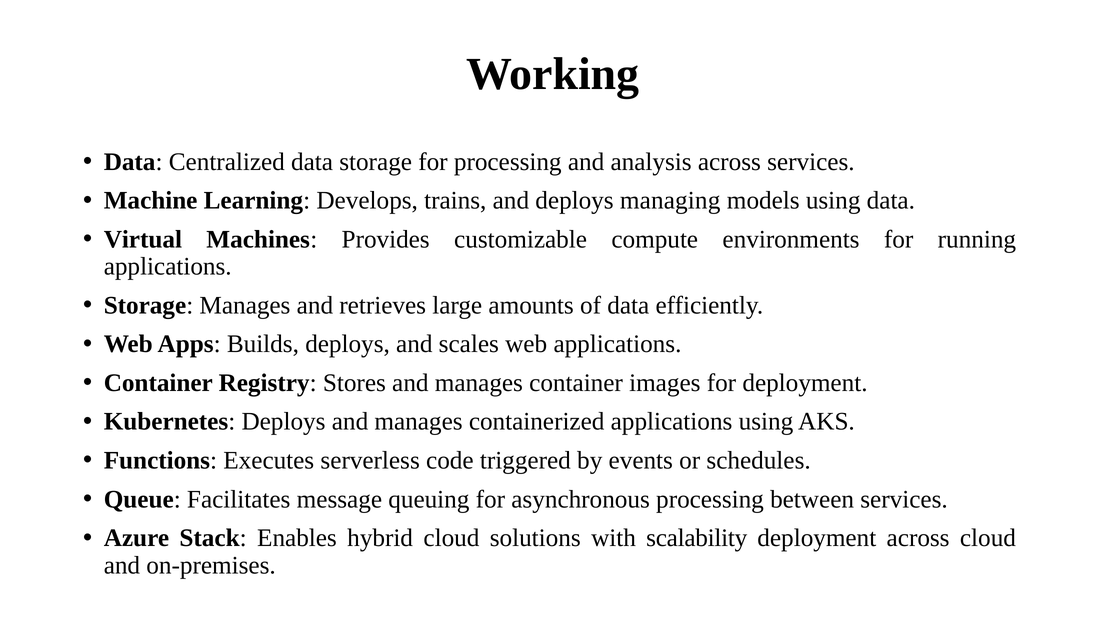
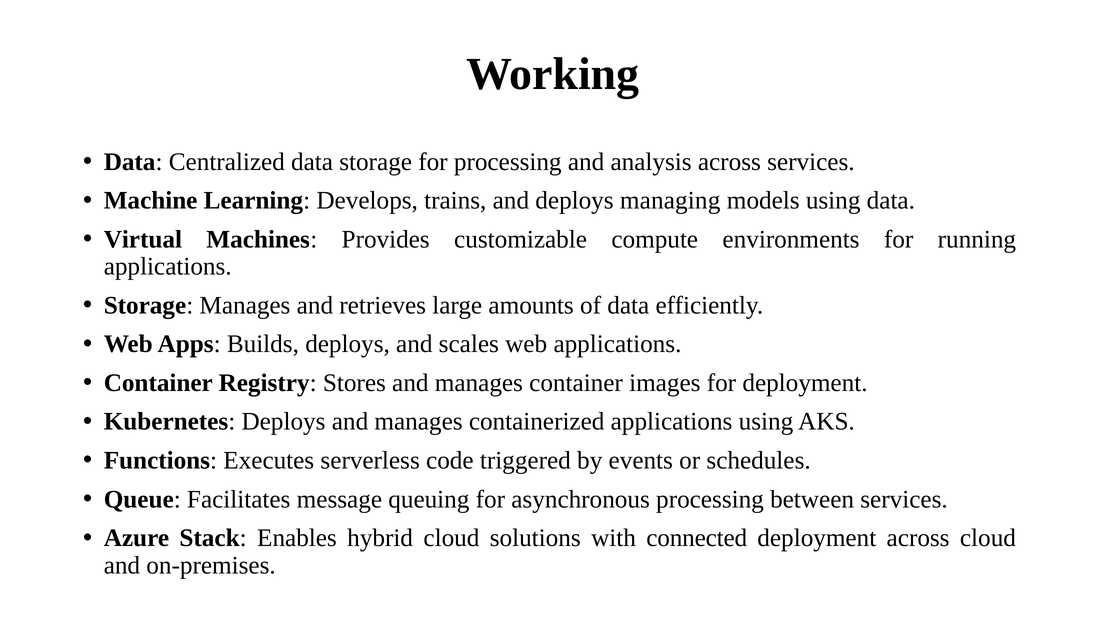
scalability: scalability -> connected (697, 538)
